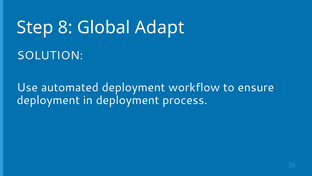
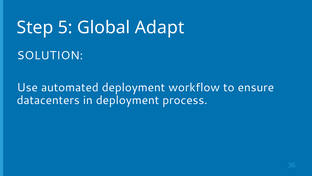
8: 8 -> 5 (65, 28)
deployment: deployment -> datacenters (48, 100)
